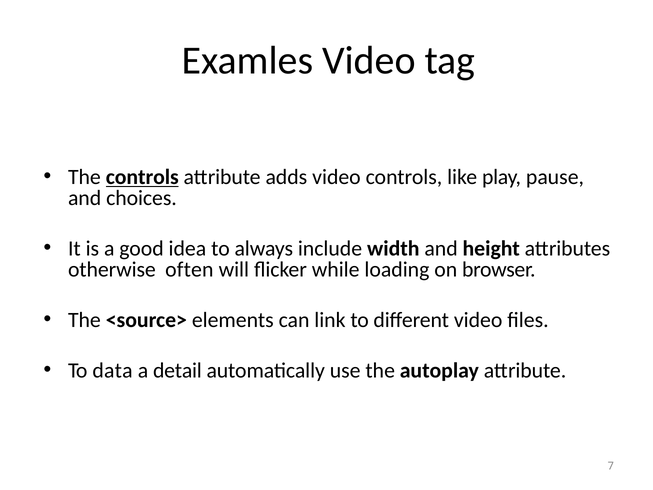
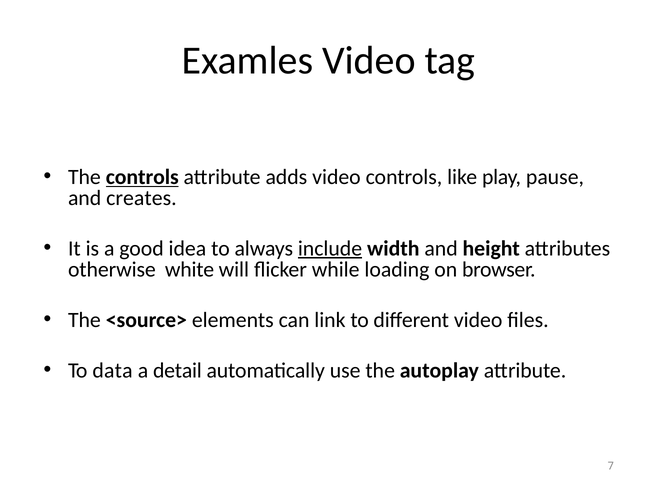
choices: choices -> creates (141, 198)
include underline: none -> present (330, 248)
often: often -> white (190, 269)
